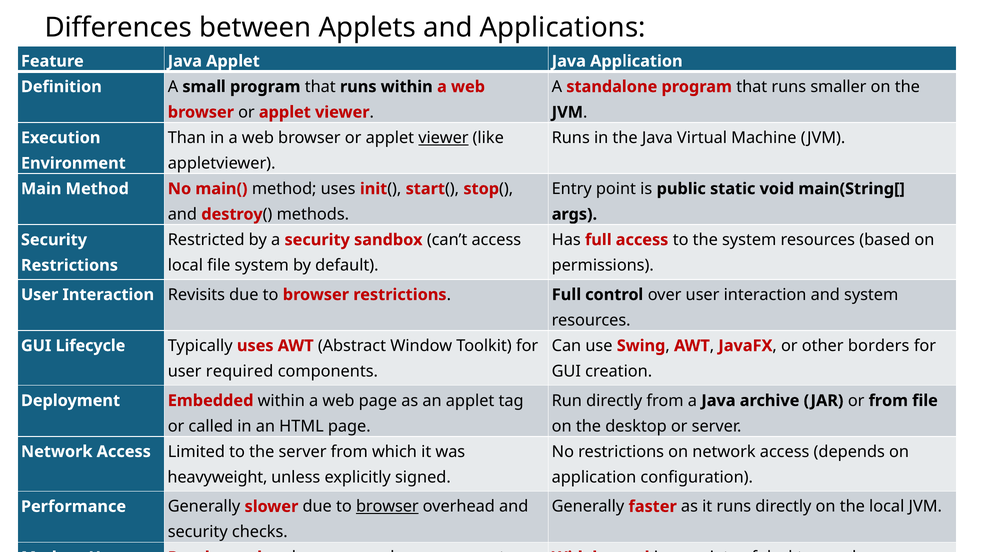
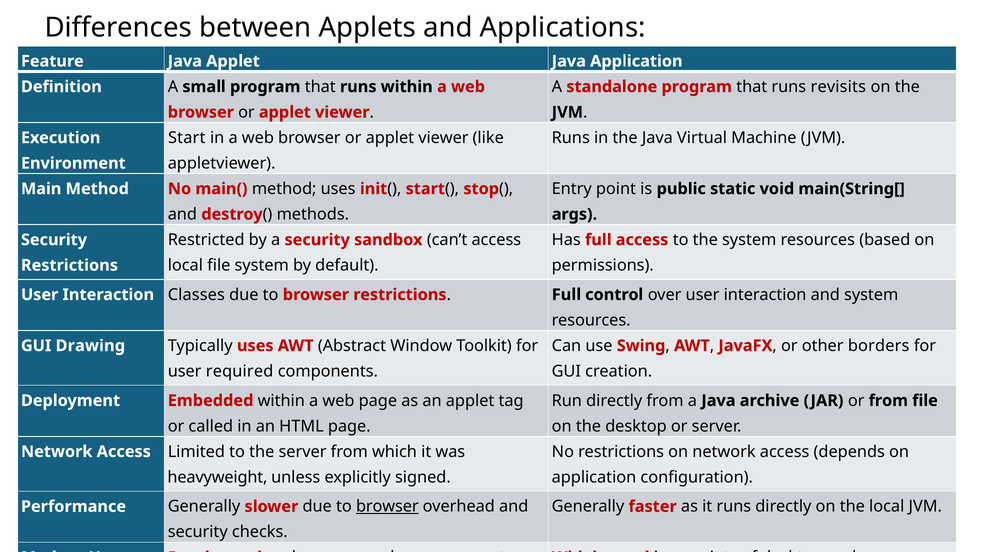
smaller: smaller -> revisits (838, 87)
Than: Than -> Start (187, 138)
viewer underline: present -> none (443, 138)
Revisits: Revisits -> Classes (196, 295)
Lifecycle: Lifecycle -> Drawing (90, 346)
